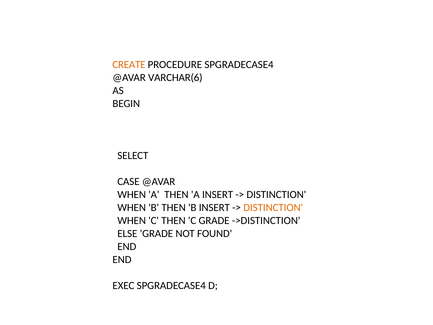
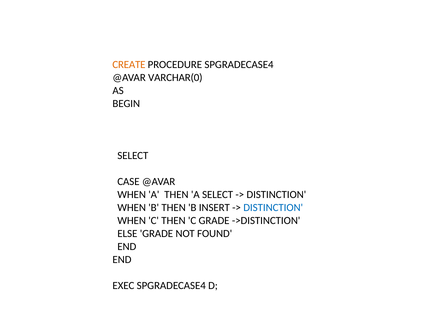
VARCHAR(6: VARCHAR(6 -> VARCHAR(0 (175, 78)
A INSERT: INSERT -> SELECT (218, 195)
DISTINCTION colour: orange -> blue (273, 208)
